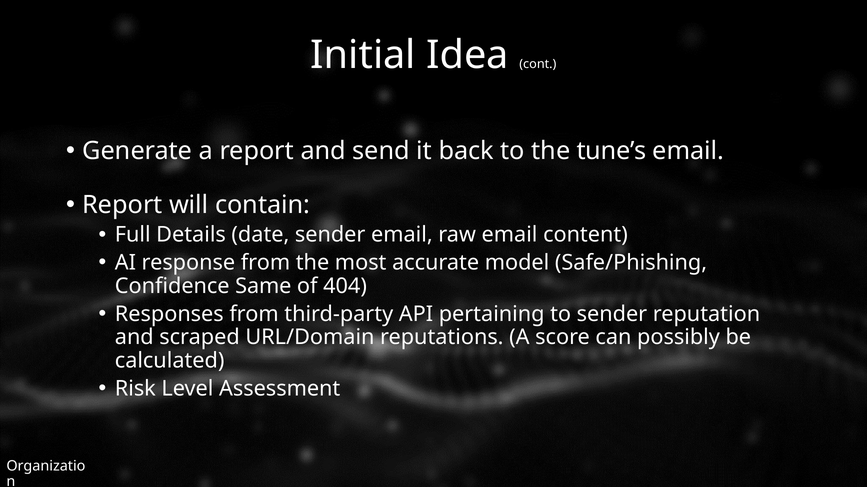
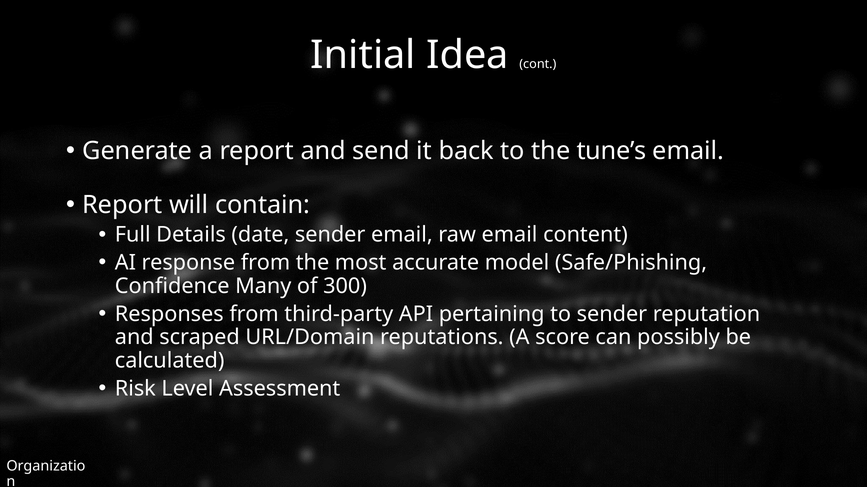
Same: Same -> Many (263, 286)
404: 404 -> 300 (345, 286)
